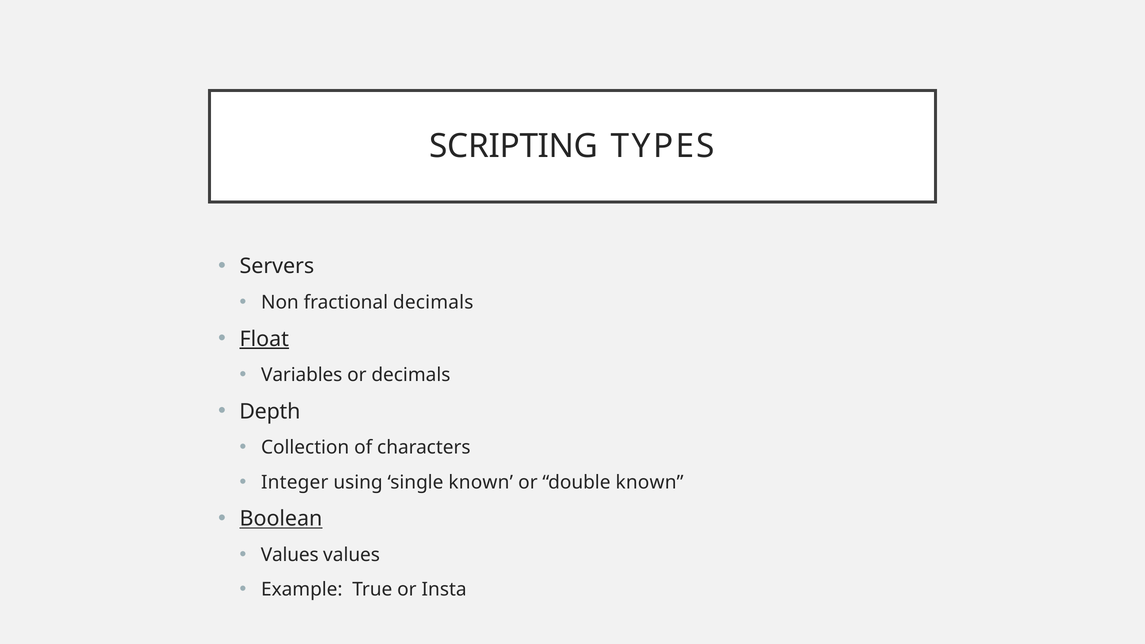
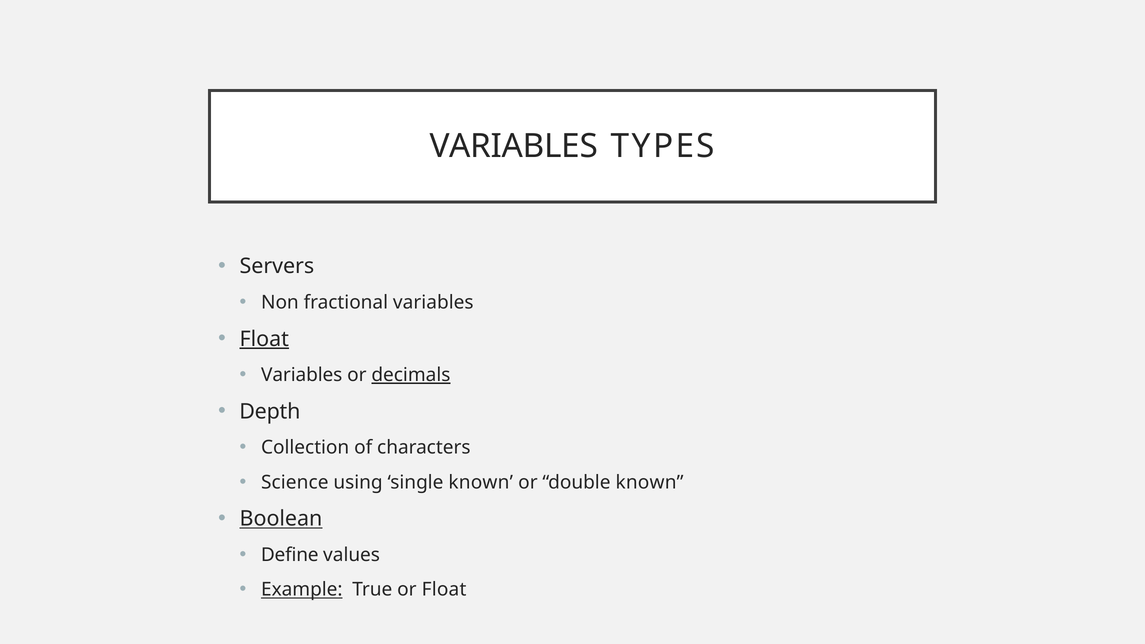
SCRIPTING: SCRIPTING -> VARIABLES (514, 146)
fractional decimals: decimals -> variables (433, 303)
decimals underline: none -> present (411, 375)
Integer: Integer -> Science (295, 482)
Values: Values -> Define (290, 555)
Example underline: none -> present (302, 590)
or Insta: Insta -> Float (444, 590)
